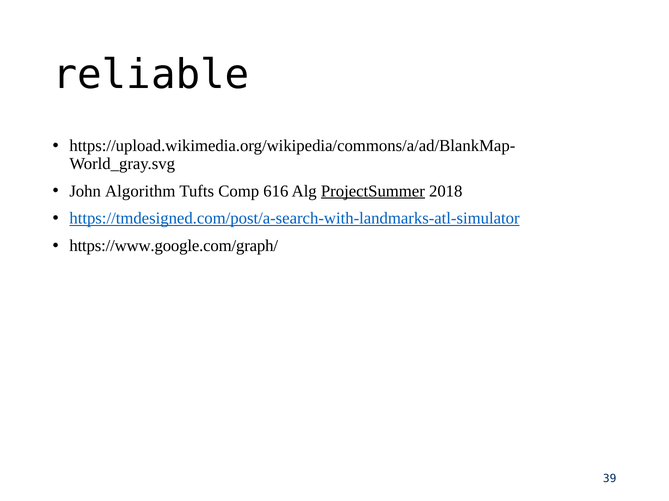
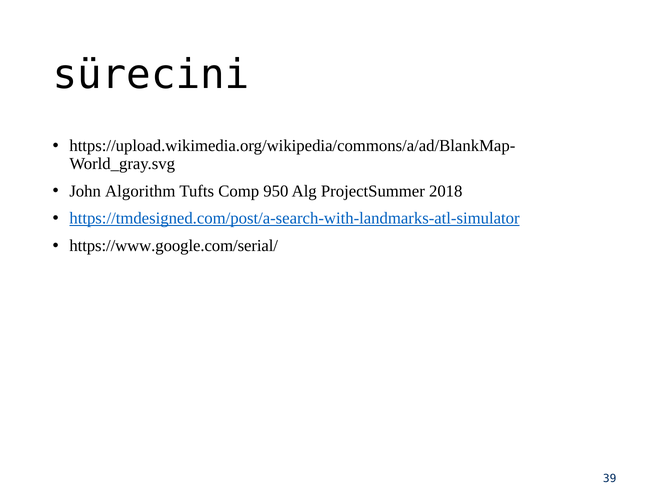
reliable: reliable -> sürecini (151, 75)
616: 616 -> 950 (276, 191)
ProjectSummer underline: present -> none (373, 191)
https://www.google.com/graph/: https://www.google.com/graph/ -> https://www.google.com/serial/ (174, 246)
